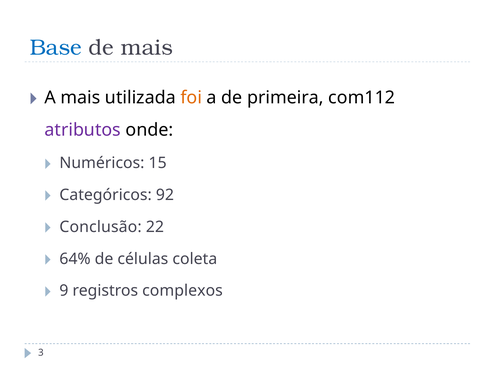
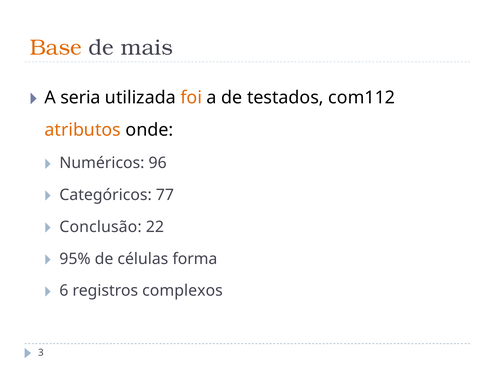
Base colour: blue -> orange (56, 48)
A mais: mais -> seria (81, 98)
primeira: primeira -> testados (285, 98)
atributos colour: purple -> orange (83, 130)
15: 15 -> 96 (158, 163)
92: 92 -> 77 (165, 195)
64%: 64% -> 95% (75, 259)
coleta: coleta -> forma (195, 259)
9: 9 -> 6 (64, 291)
